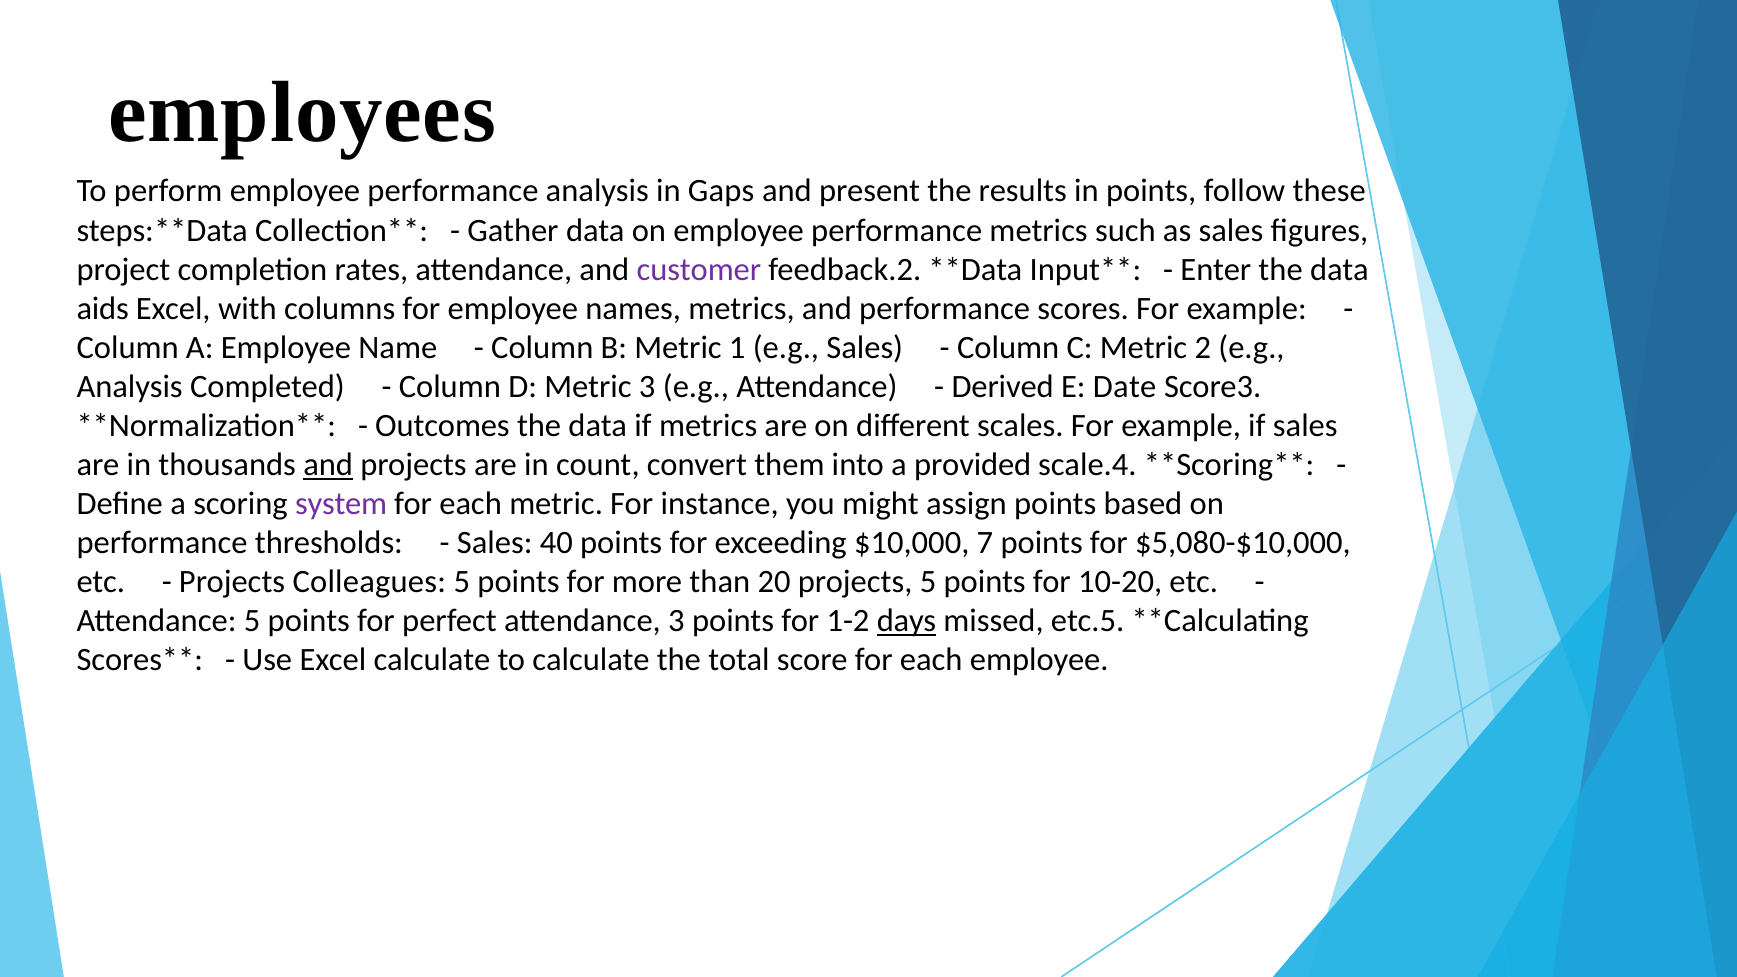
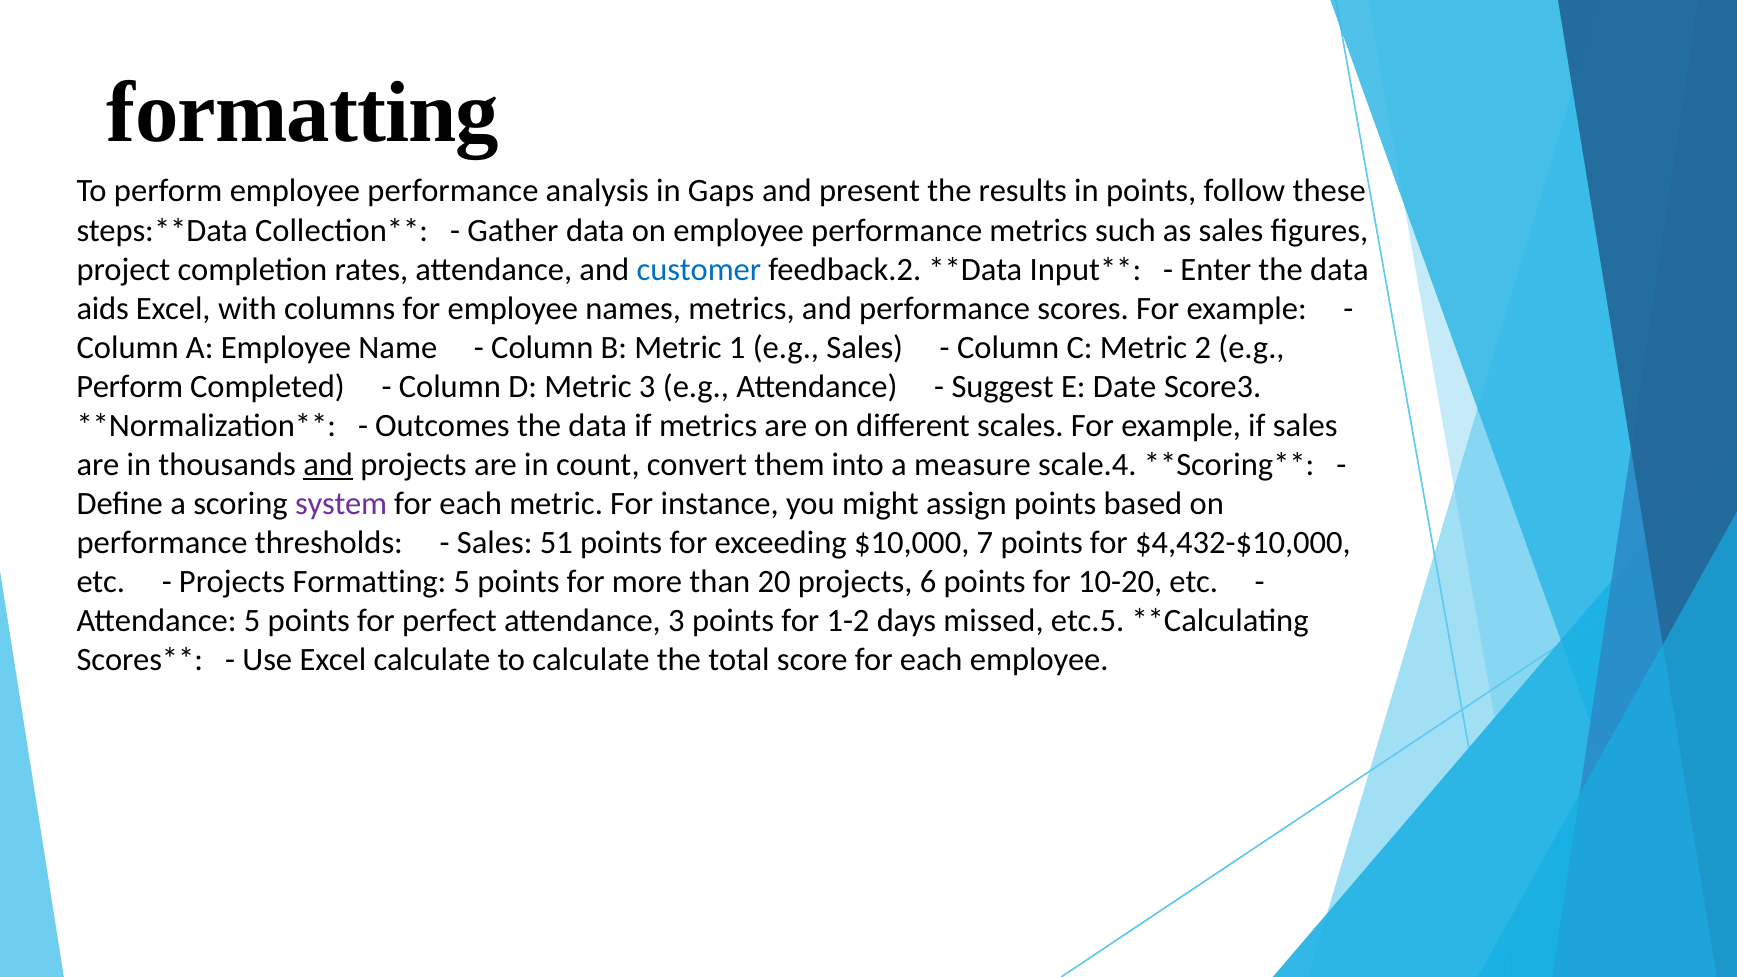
employees: employees -> formatting (303, 113)
customer colour: purple -> blue (699, 269)
Analysis: Analysis -> Perform (130, 387)
Derived: Derived -> Suggest (1003, 387)
provided: provided -> measure (972, 465)
40: 40 -> 51 (556, 543)
$5,080-$10,000: $5,080-$10,000 -> $4,432-$10,000 (1243, 543)
Projects Colleagues: Colleagues -> Formatting (369, 582)
projects 5: 5 -> 6 (928, 582)
days underline: present -> none (907, 621)
